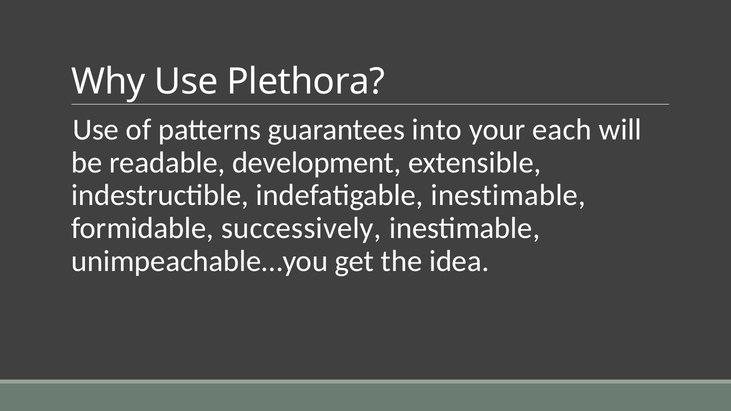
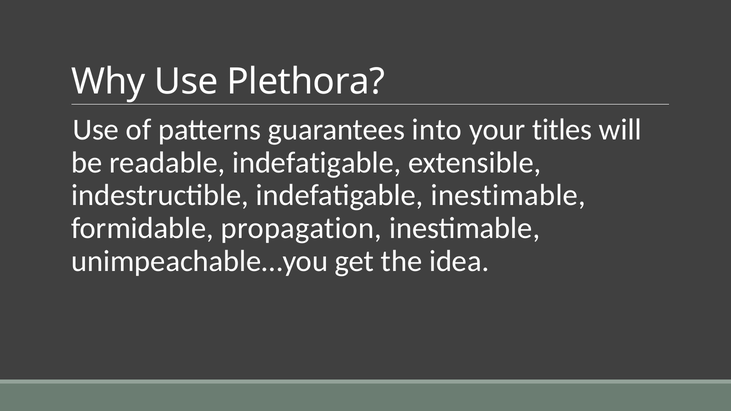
each: each -> titles (562, 130)
readable development: development -> indefatigable (317, 163)
successively: successively -> propagation (301, 228)
